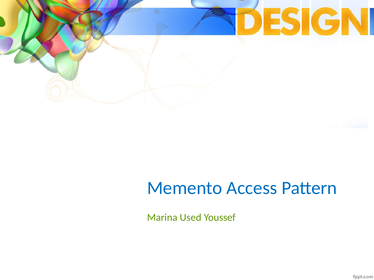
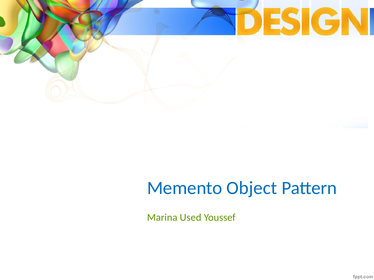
Access: Access -> Object (252, 188)
